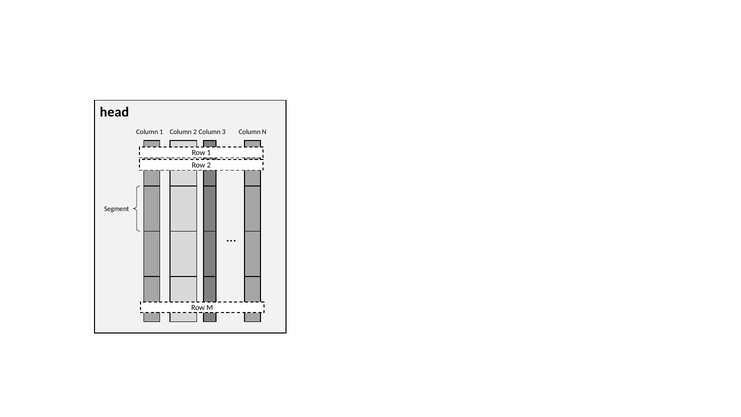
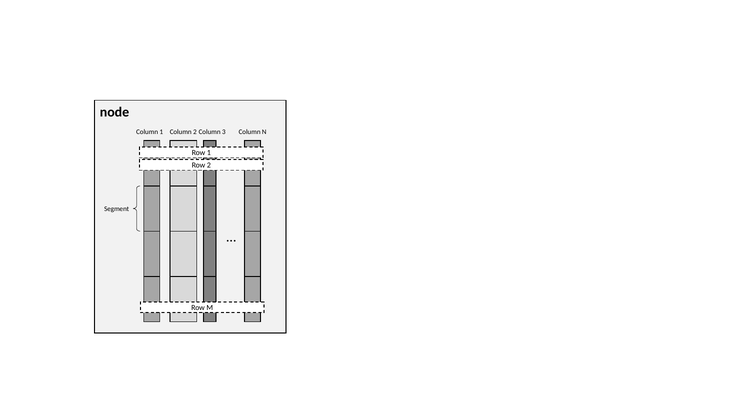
head: head -> node (115, 112)
